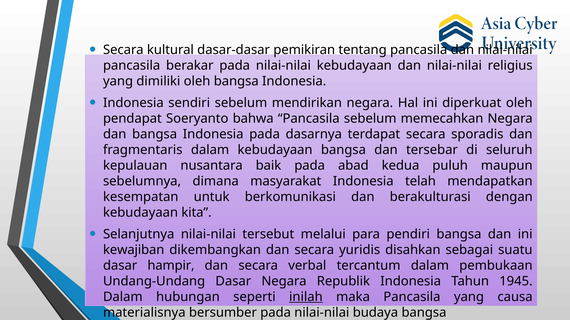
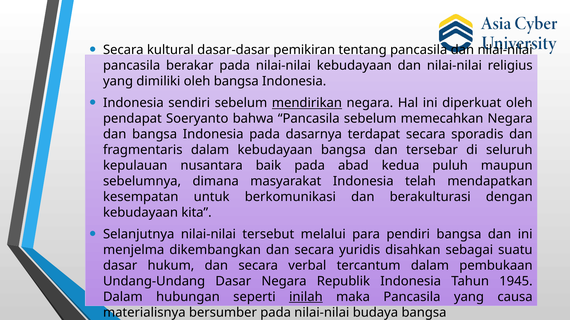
mendirikan underline: none -> present (307, 103)
kewajiban: kewajiban -> menjelma (134, 250)
hampir: hampir -> hukum (171, 266)
